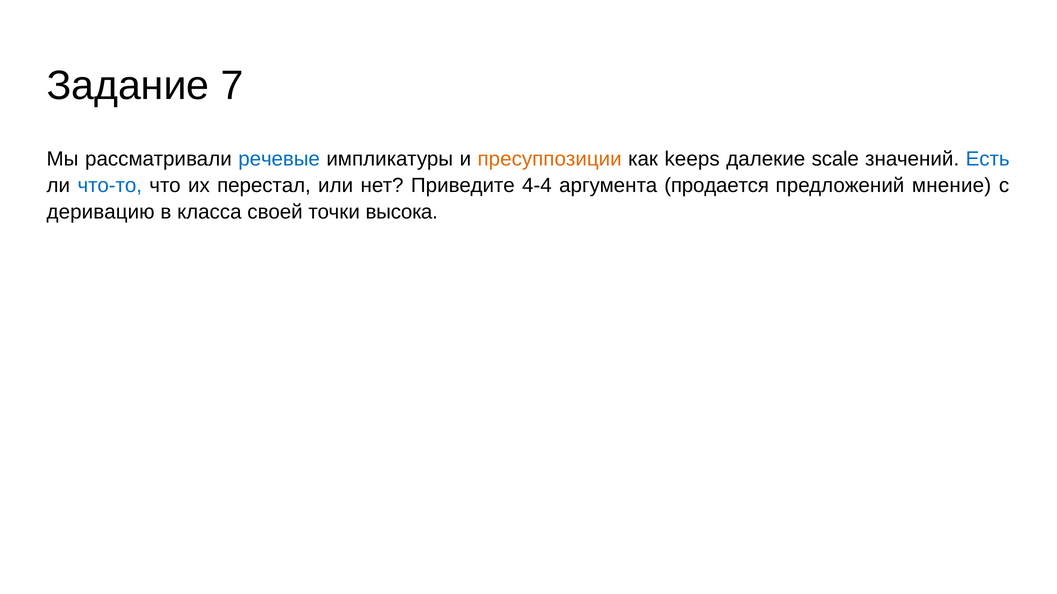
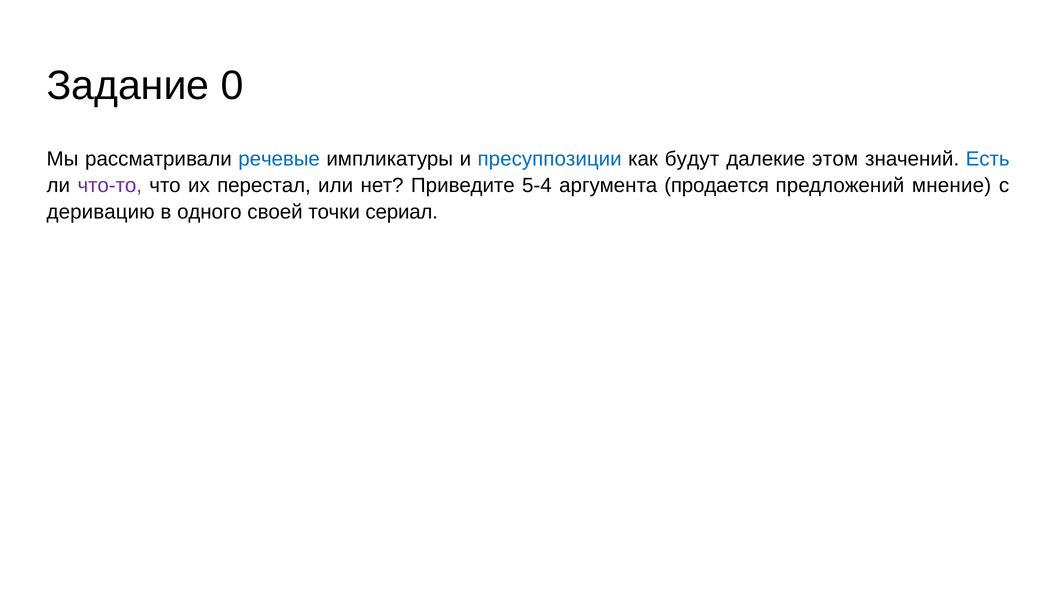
7: 7 -> 0 (232, 86)
пресуппозиции colour: orange -> blue (550, 159)
keeps: keeps -> будут (692, 159)
scale: scale -> этом (835, 159)
что-то colour: blue -> purple (110, 186)
4-4: 4-4 -> 5-4 (537, 186)
класса: класса -> одного (209, 212)
высока: высока -> сериал (402, 212)
